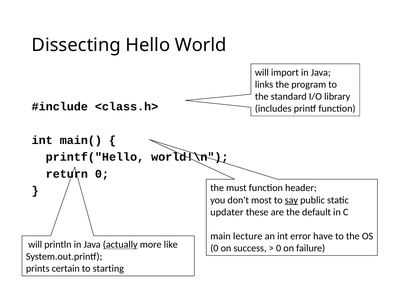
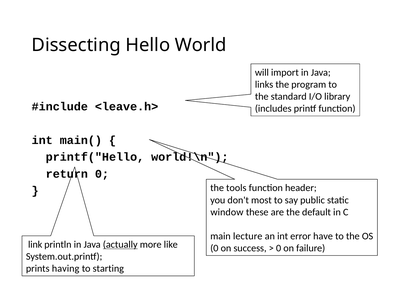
<class.h>: <class.h> -> <leave.h> (127, 107)
must: must -> tools (236, 188)
say underline: present -> none (291, 200)
updater: updater -> window (227, 212)
will: will -> link (35, 245)
certain: certain -> having (66, 269)
